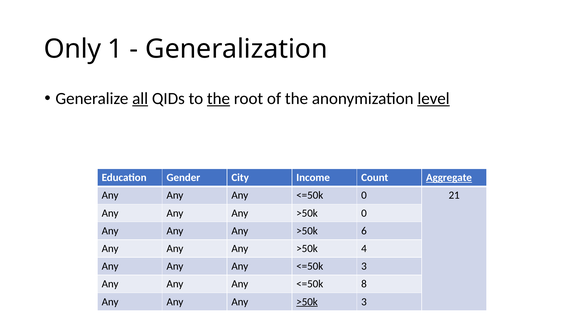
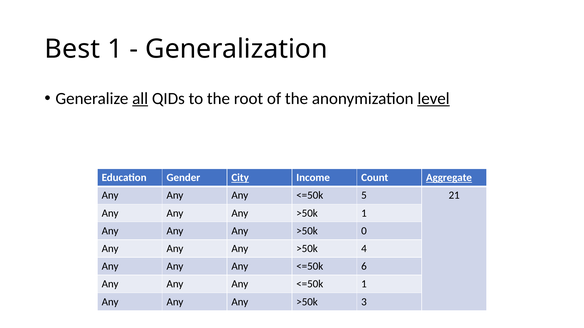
Only: Only -> Best (72, 49)
the underline: present -> none (218, 99)
City underline: none -> present (240, 178)
<=50k 0: 0 -> 5 (364, 196)
>50k 0: 0 -> 1 (364, 213)
6: 6 -> 0 (364, 231)
<=50k 3: 3 -> 6 (364, 267)
<=50k 8: 8 -> 1 (364, 284)
>50k underline: present -> none (307, 302)
